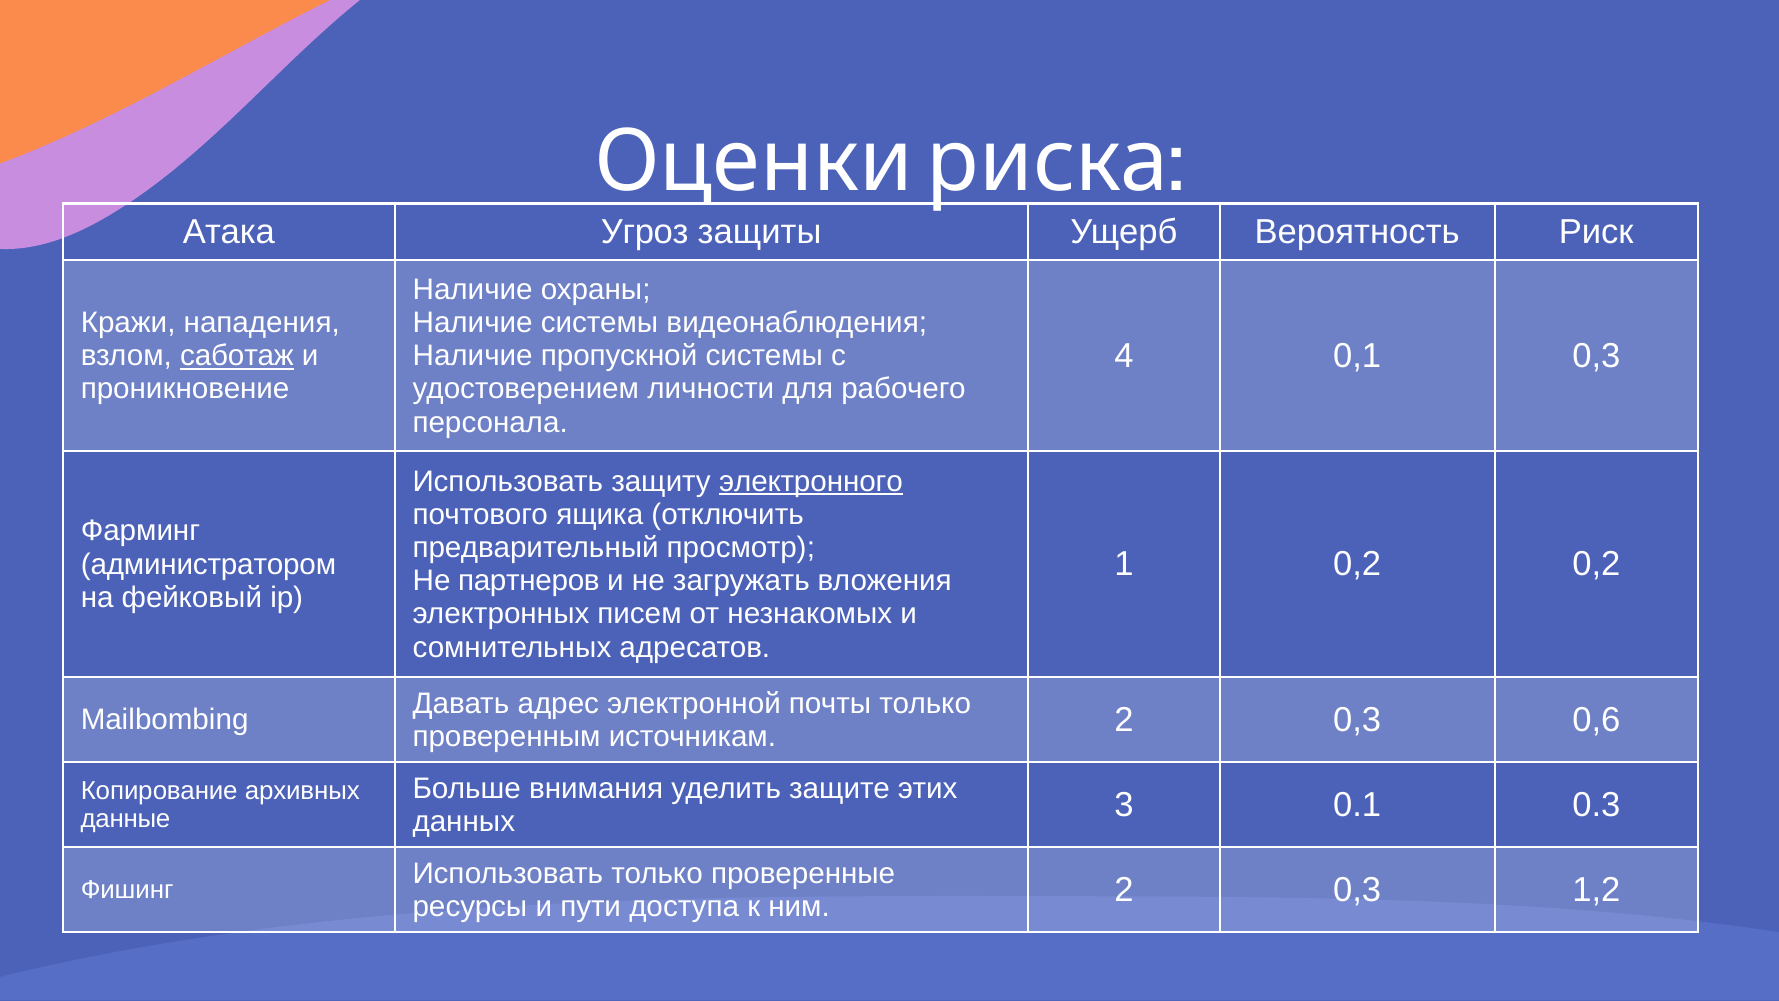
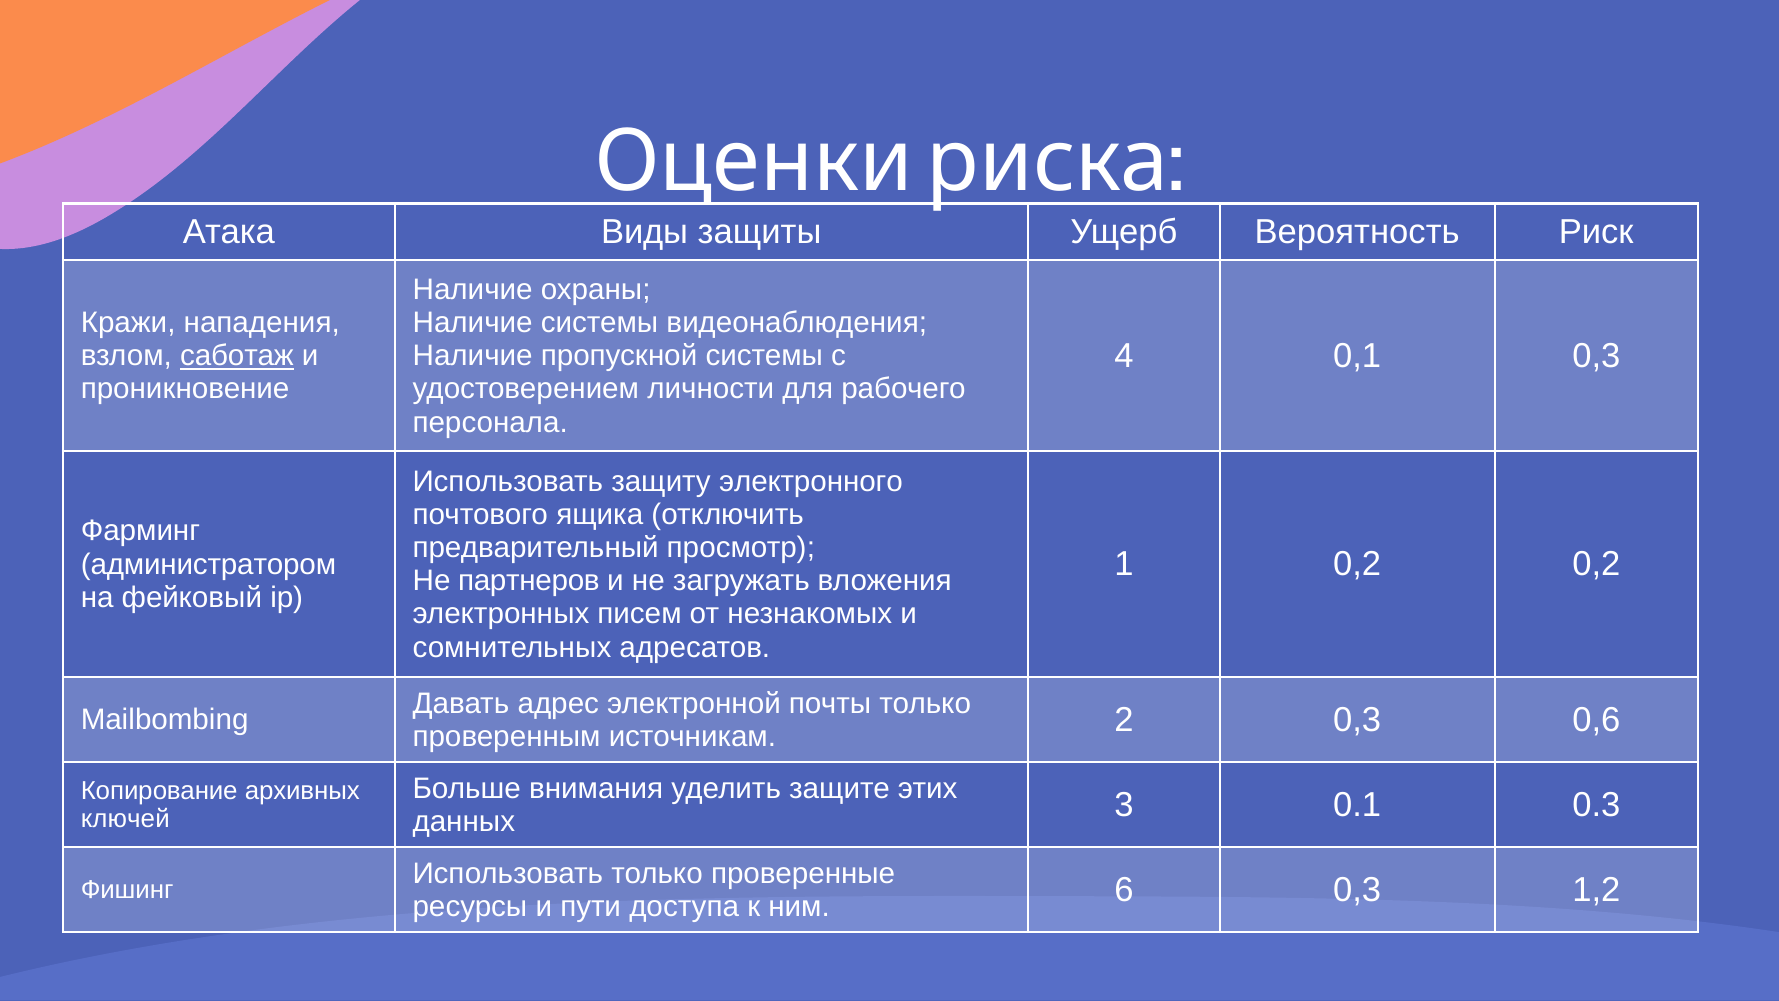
Угроз: Угроз -> Виды (645, 232)
электронного underline: present -> none (811, 481)
данные: данные -> ключей (125, 819)
ним 2: 2 -> 6 (1124, 890)
